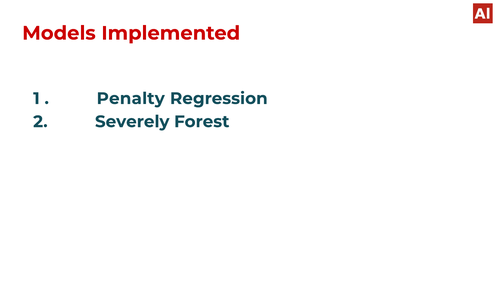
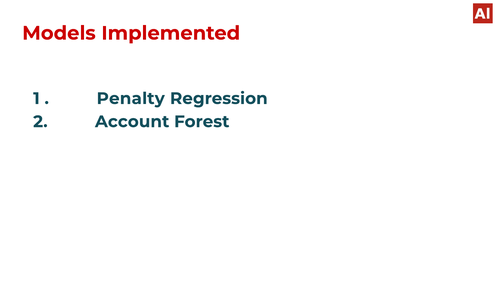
Severely: Severely -> Account (132, 122)
